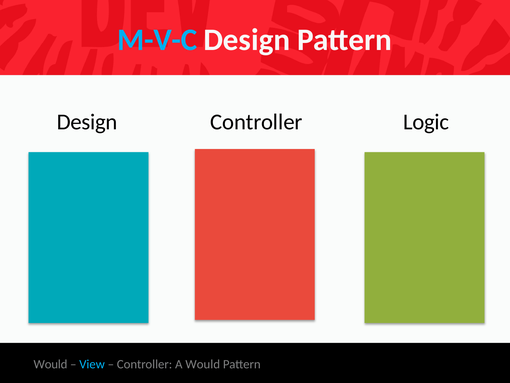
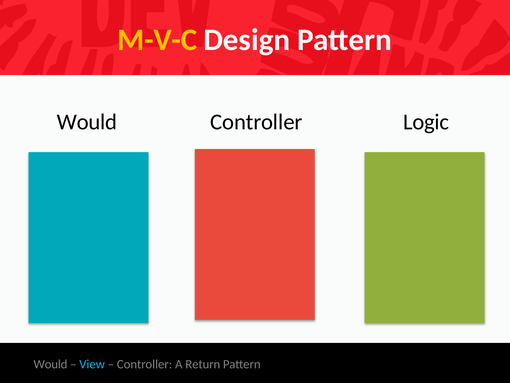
M-V-C colour: light blue -> yellow (157, 40)
Design: Design -> Would (87, 122)
A Would: Would -> Return (203, 364)
